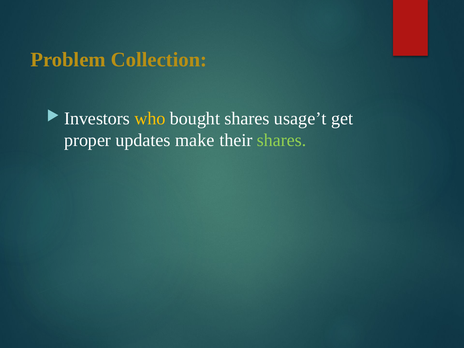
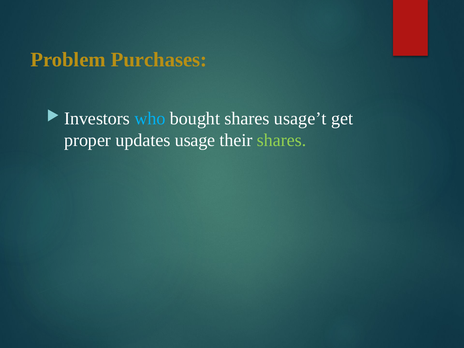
Collection: Collection -> Purchases (159, 60)
who colour: yellow -> light blue (150, 119)
make: make -> usage (195, 140)
